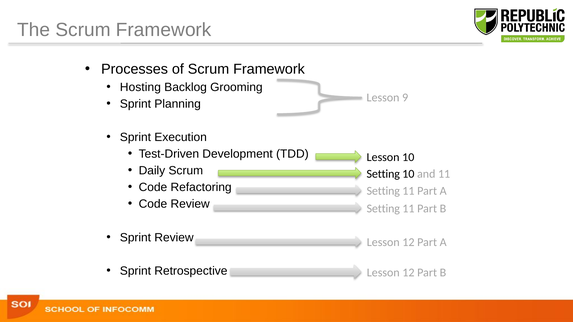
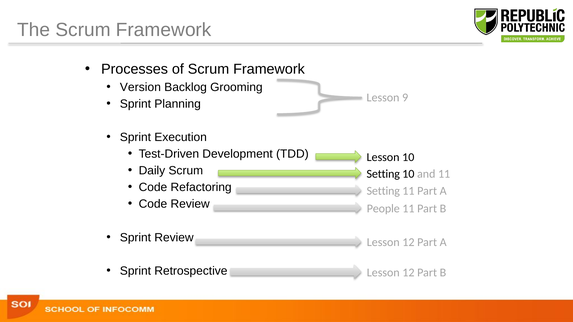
Hosting: Hosting -> Version (140, 87)
Setting: Setting -> People (383, 209)
